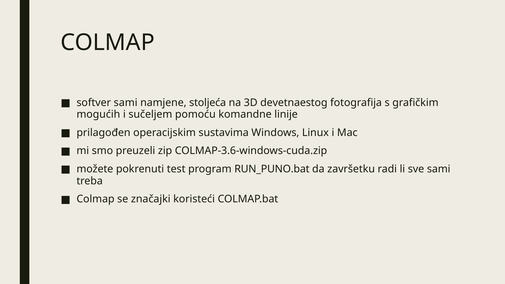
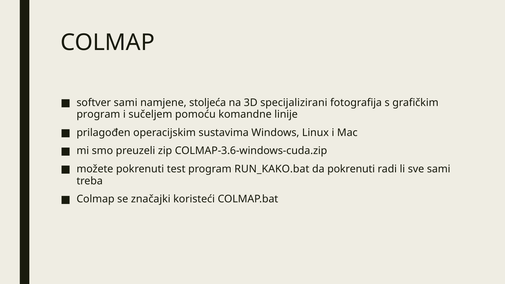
devetnaestog: devetnaestog -> specijalizirani (294, 103)
mogućih: mogućih -> program (98, 114)
RUN_PUNO.bat: RUN_PUNO.bat -> RUN_KAKO.bat (272, 169)
da završetku: završetku -> pokrenuti (351, 169)
